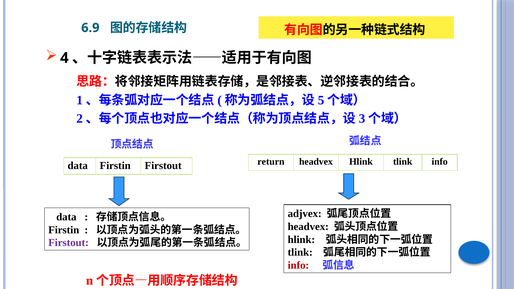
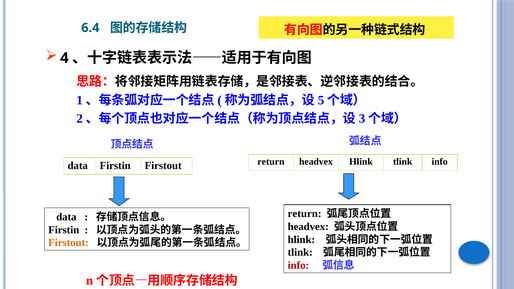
6.9: 6.9 -> 6.4 (90, 28)
adjvex: adjvex -> return (305, 214)
Firstout colour: purple -> orange (69, 243)
